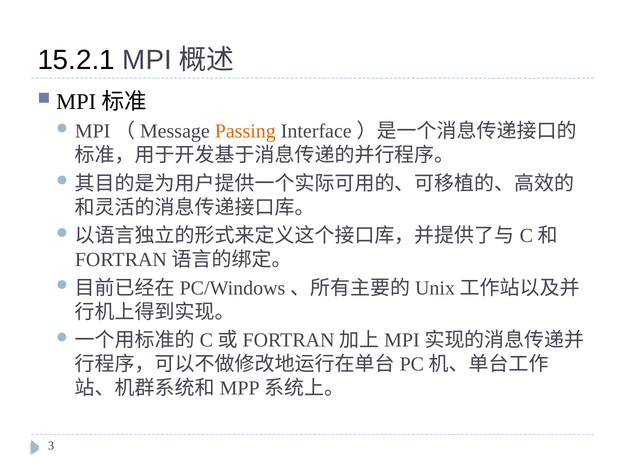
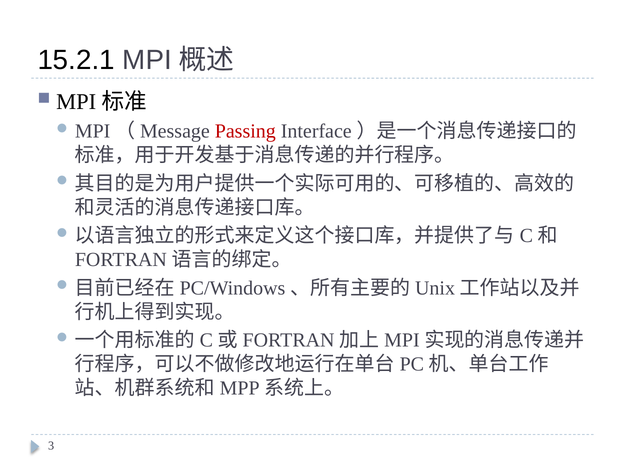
Passing colour: orange -> red (245, 131)
